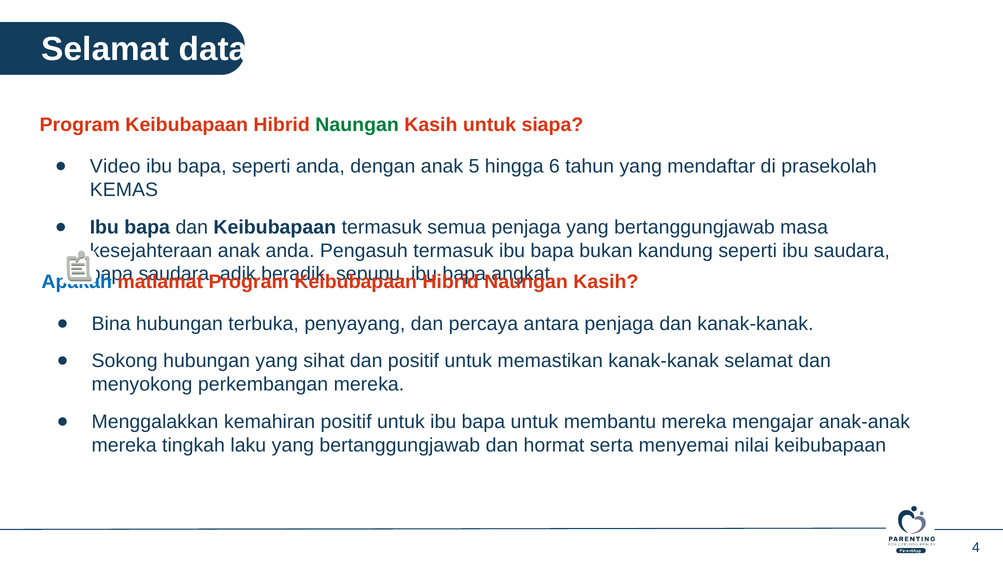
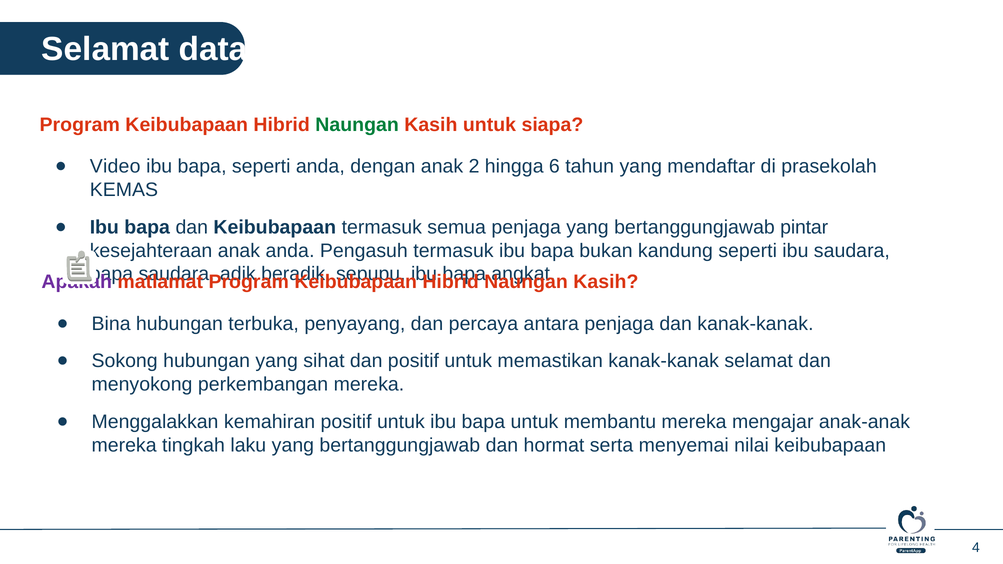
5: 5 -> 2 (474, 167)
masa: masa -> pintar (804, 227)
Apakah colour: blue -> purple (77, 282)
